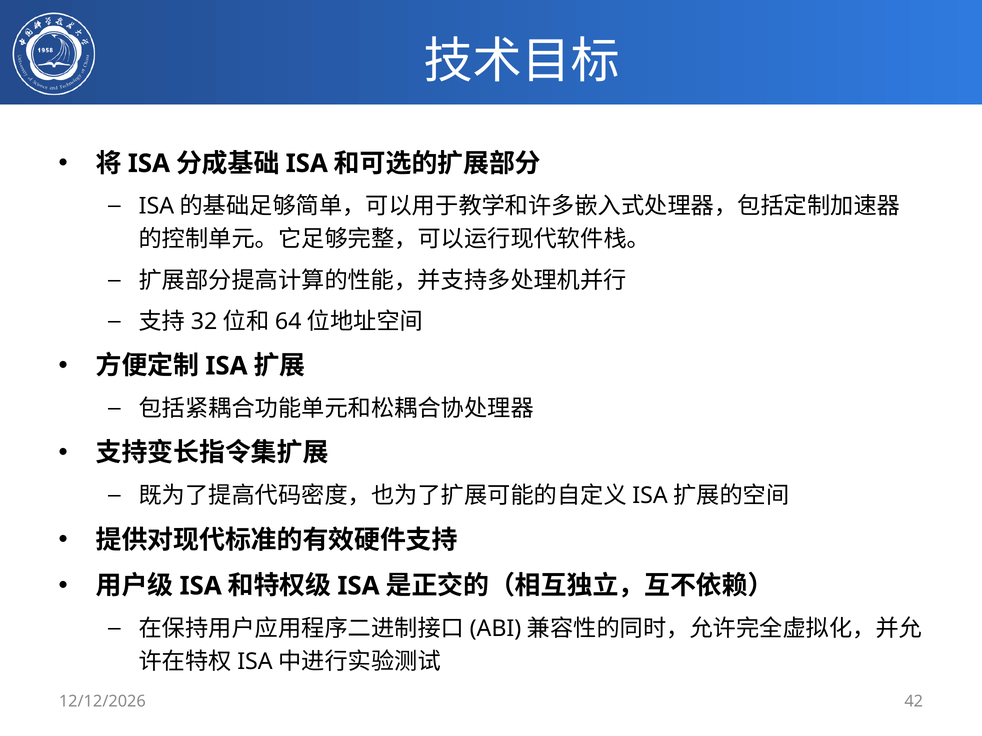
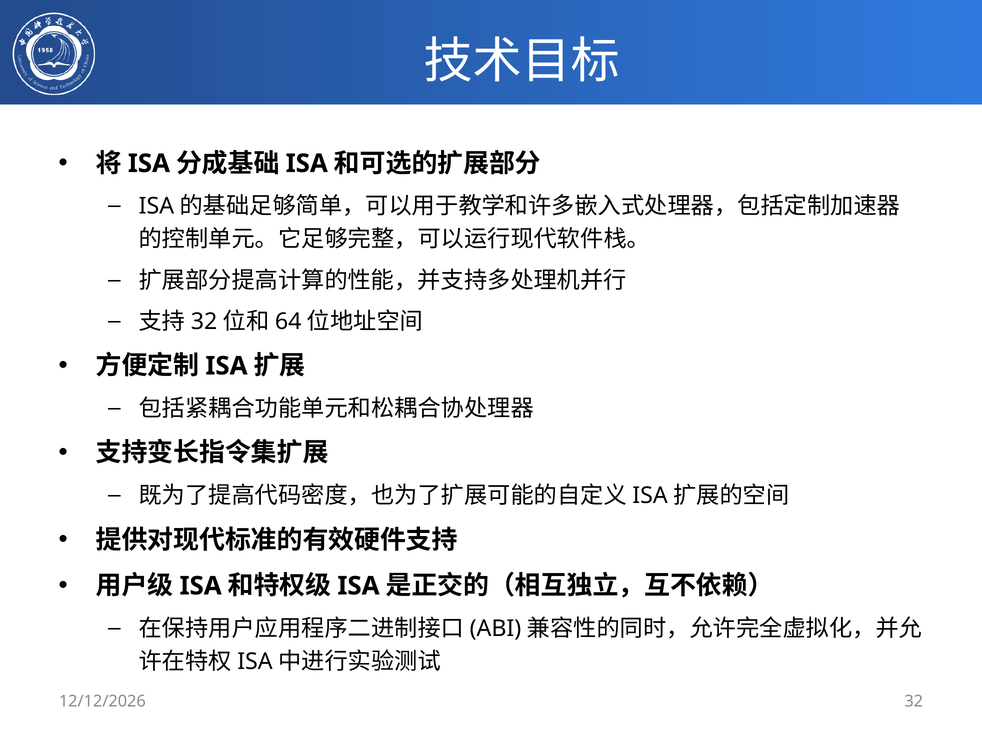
42: 42 -> 32 (914, 702)
